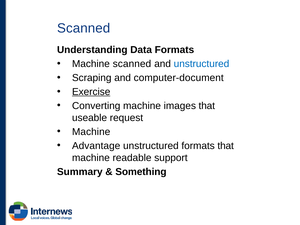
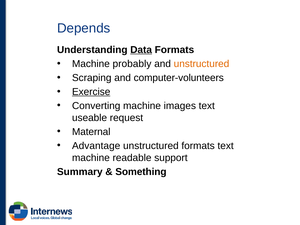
Scanned: Scanned -> Depends (84, 28)
Data underline: none -> present (141, 50)
Machine scanned: scanned -> probably (132, 64)
unstructured colour: blue -> orange (201, 64)
computer-document: computer-document -> computer-volunteers (179, 78)
images that: that -> text (207, 106)
Machine: Machine -> Maternal (91, 132)
formats that: that -> text (226, 146)
